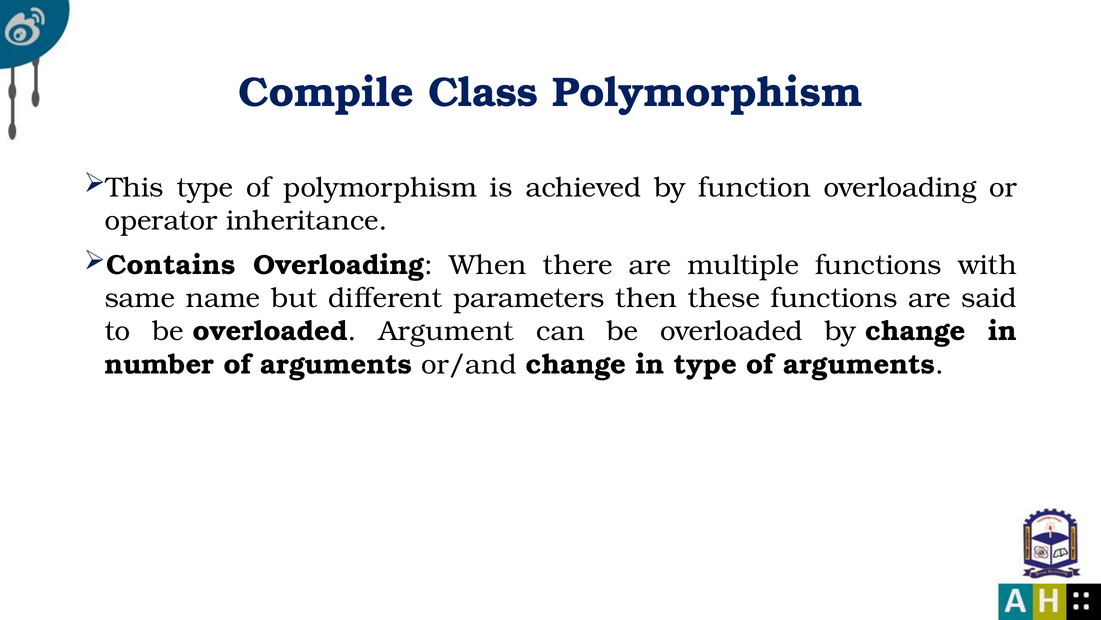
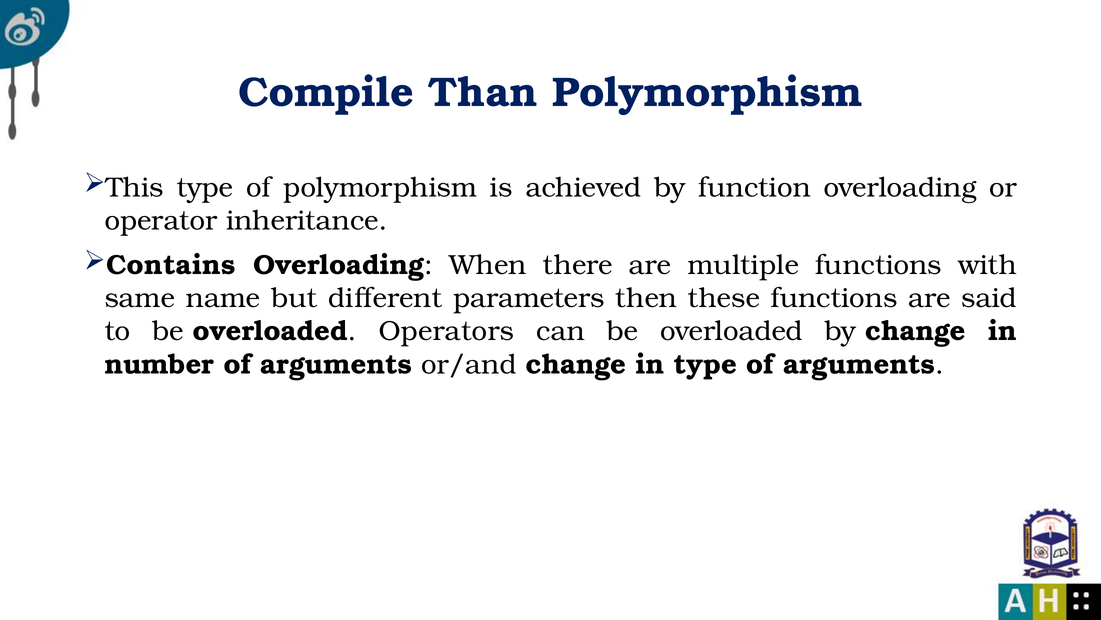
Class: Class -> Than (483, 93)
Argument: Argument -> Operators (446, 331)
